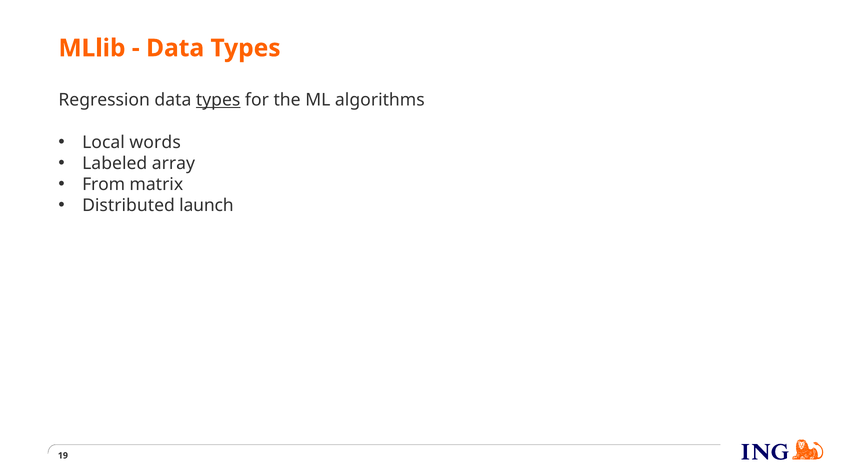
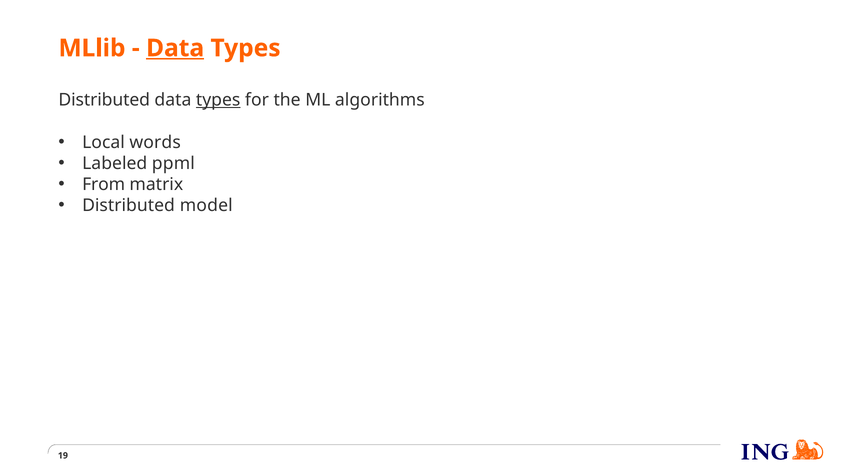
Data underline: none -> present (175, 48)
Regression: Regression -> Distributed (104, 100)
array: array -> ppml (173, 163)
launch: launch -> model (206, 206)
